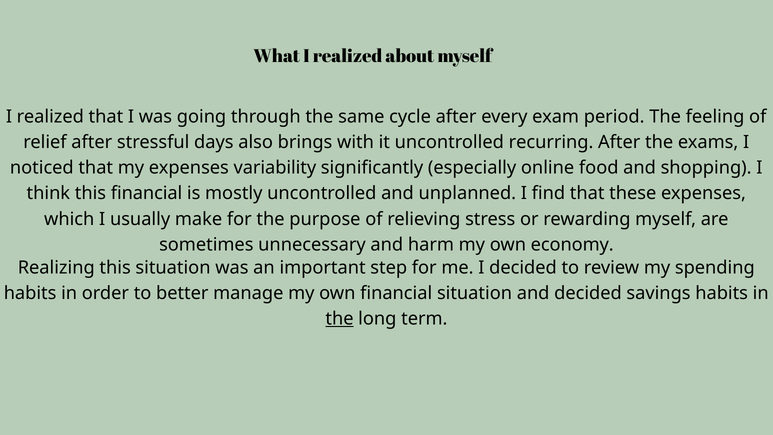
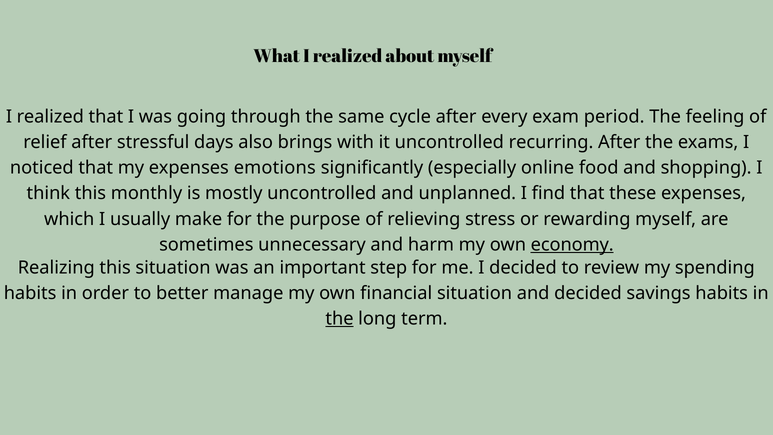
variability: variability -> emotions (275, 168)
this financial: financial -> monthly (147, 193)
economy underline: none -> present (572, 244)
